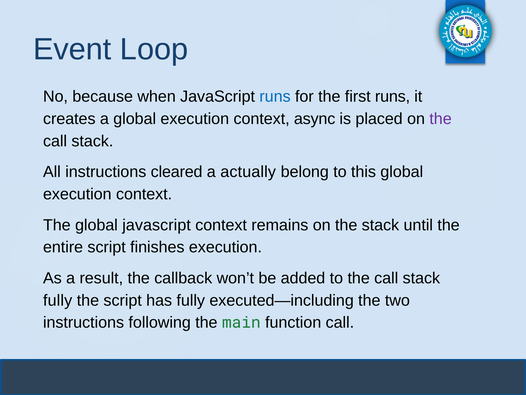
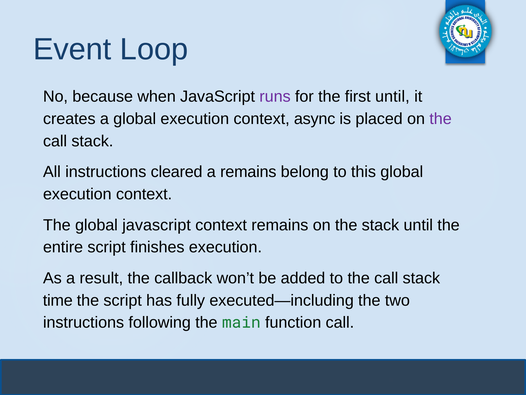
runs colour: blue -> purple (275, 97)
first runs: runs -> until (392, 97)
a actually: actually -> remains (248, 172)
fully: fully -> time (58, 300)
